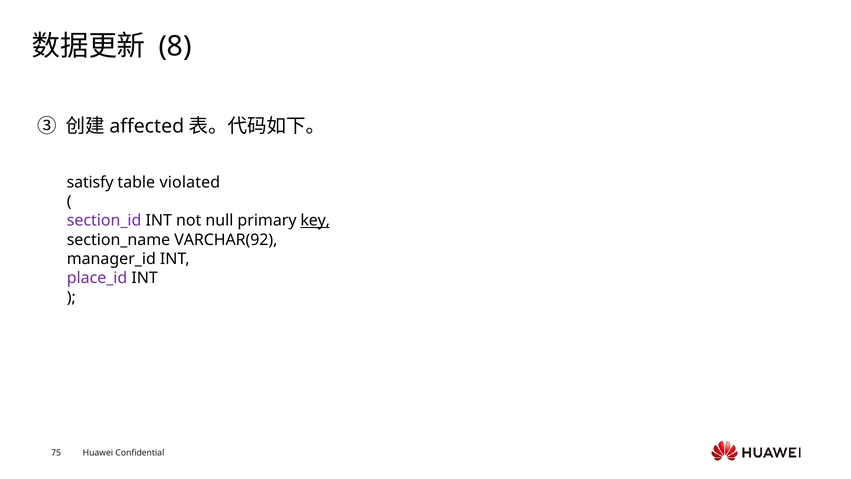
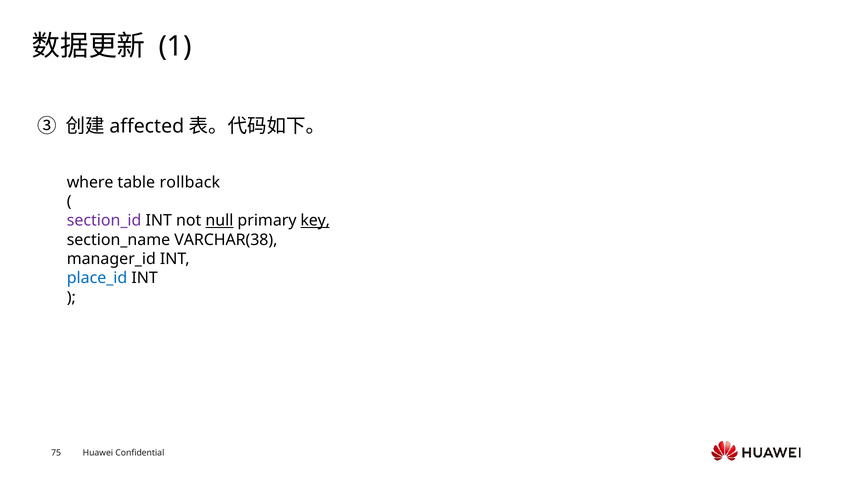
8: 8 -> 1 (175, 46)
satisfy: satisfy -> where (90, 182)
violated: violated -> rollback (190, 182)
null underline: none -> present (219, 221)
VARCHAR(92: VARCHAR(92 -> VARCHAR(38 (226, 240)
place_id colour: purple -> blue (97, 278)
